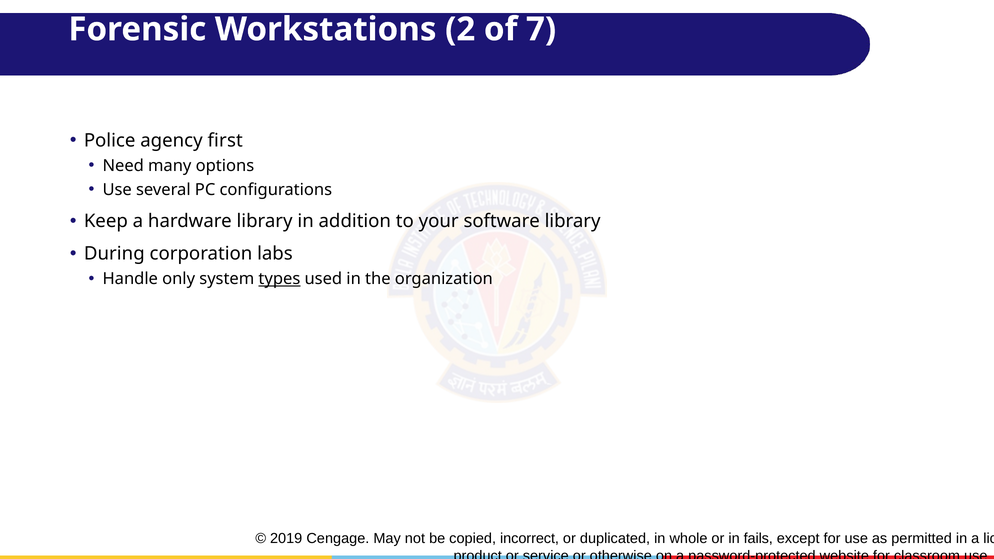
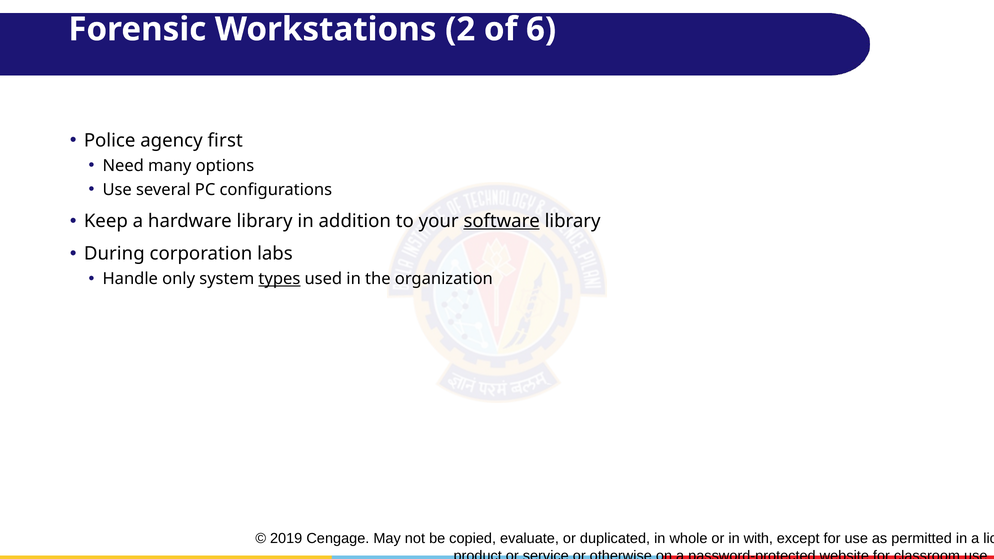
7: 7 -> 6 (541, 29)
software underline: none -> present (502, 221)
incorrect: incorrect -> evaluate (530, 539)
in fails: fails -> with (758, 539)
